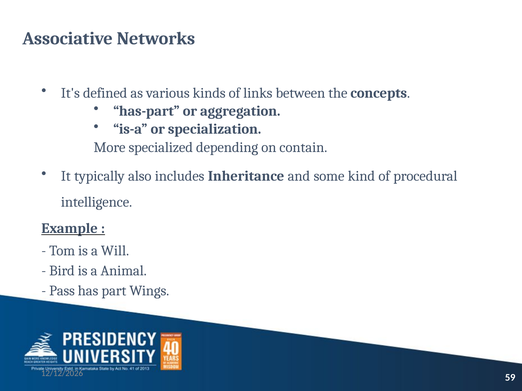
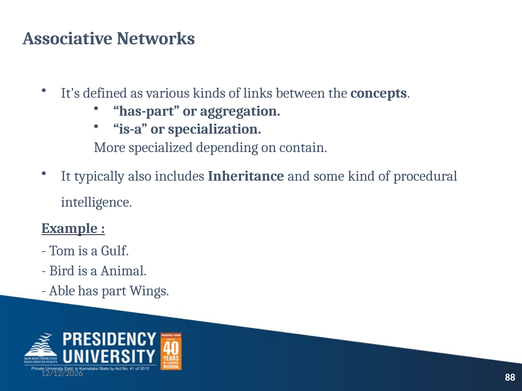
Will: Will -> Gulf (115, 251)
Pass: Pass -> Able (62, 291)
59: 59 -> 88 (510, 378)
